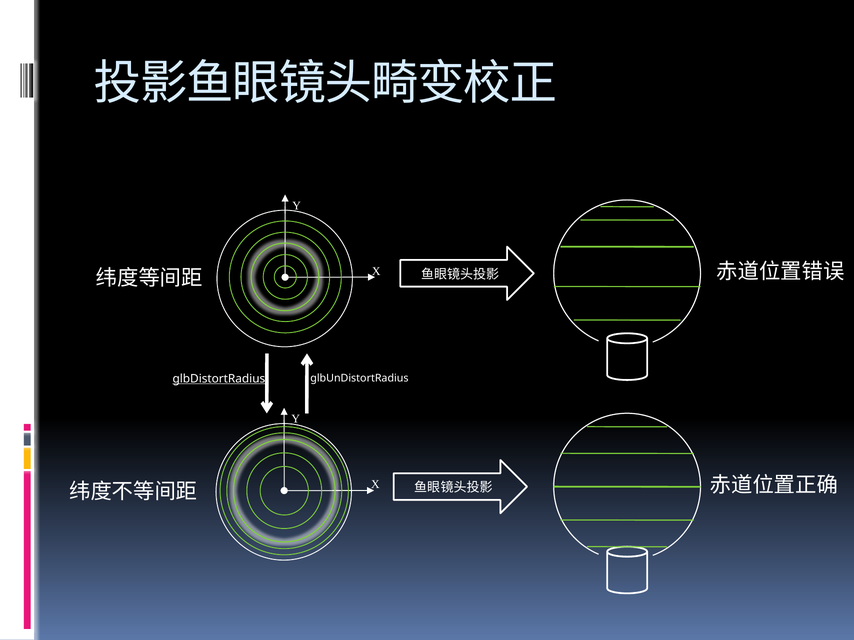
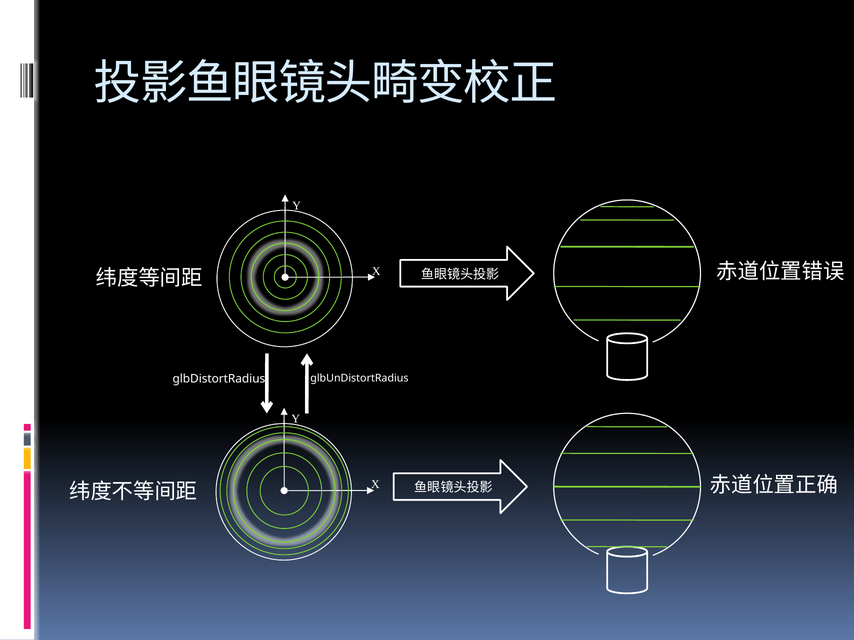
glbDistortRadius underline: present -> none (219, 379)
